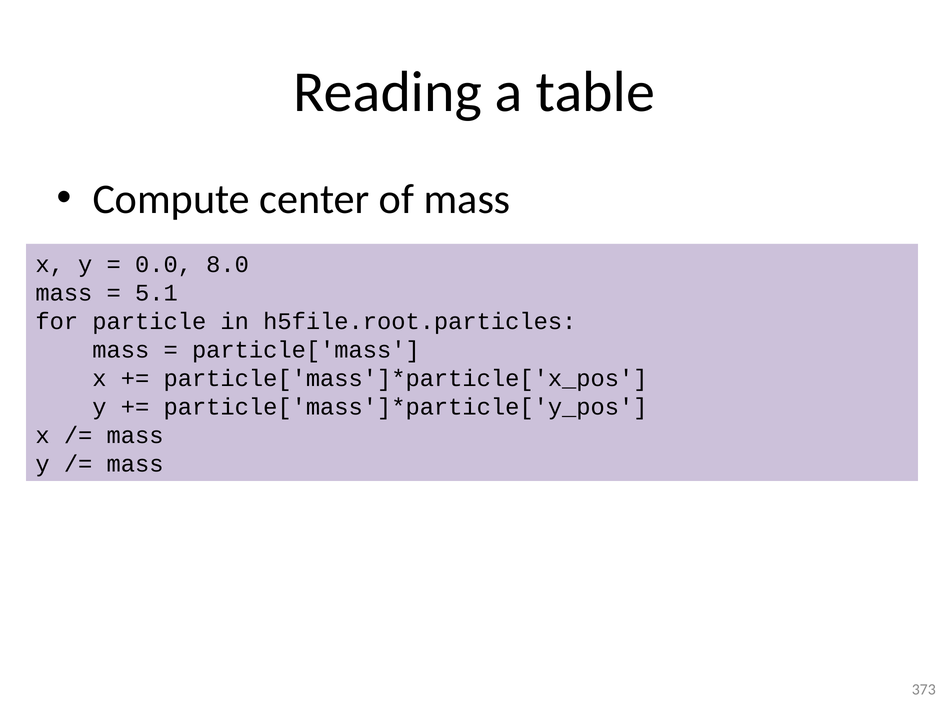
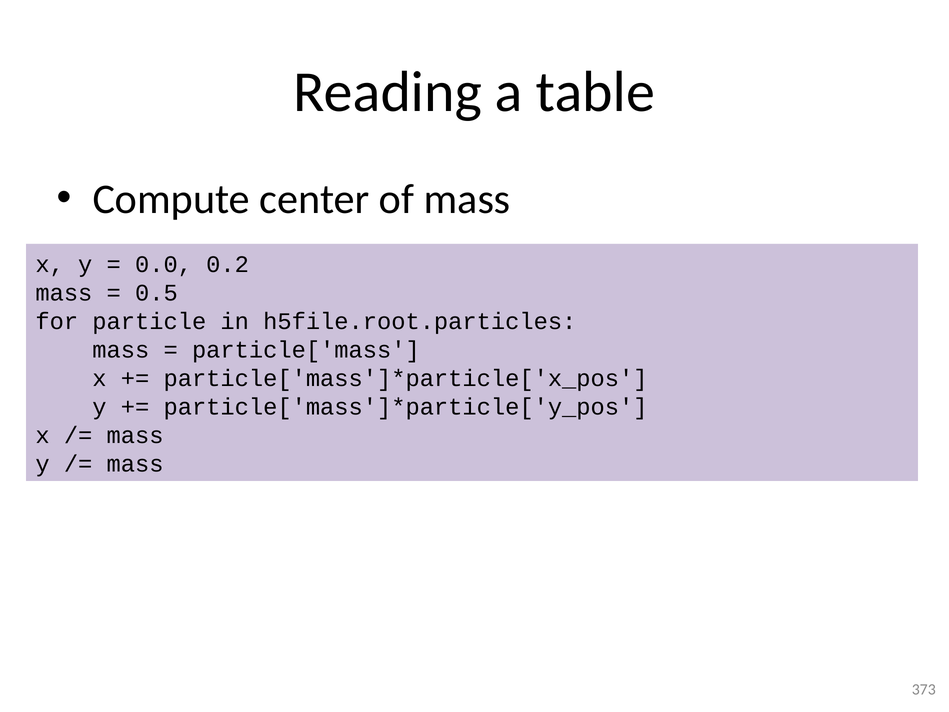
8.0: 8.0 -> 0.2 (228, 264)
5.1: 5.1 -> 0.5 (156, 293)
